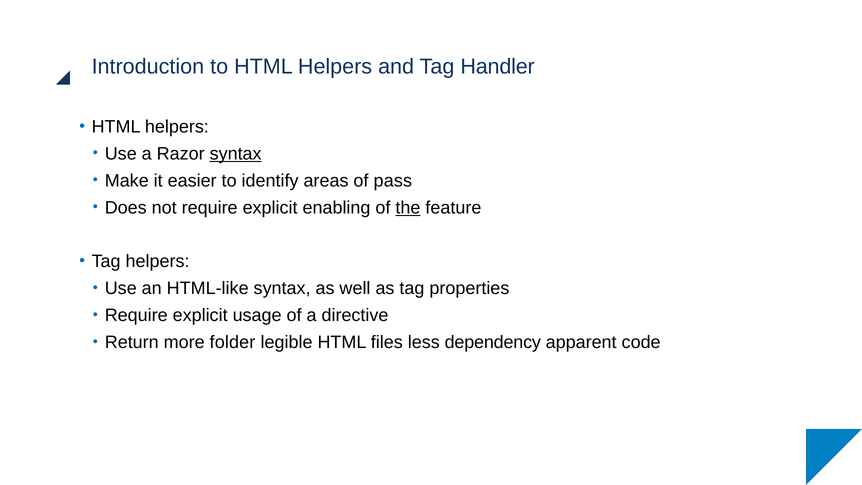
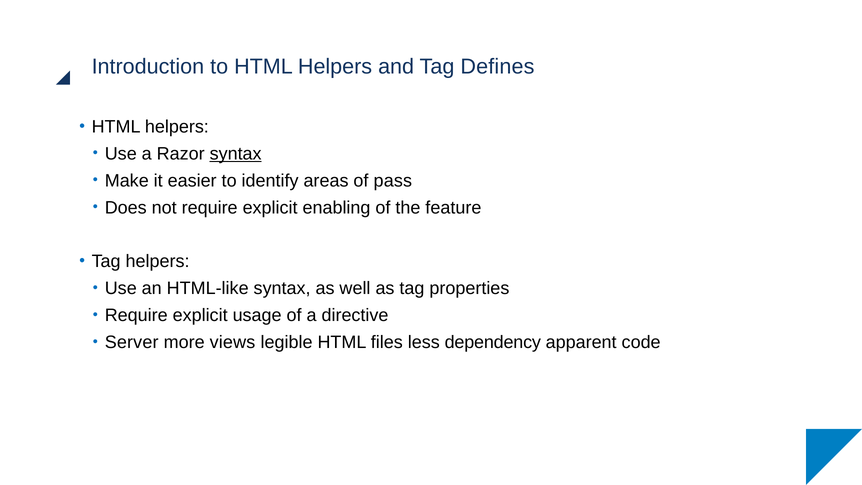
Handler: Handler -> Defines (497, 67)
the underline: present -> none (408, 208)
Return: Return -> Server (132, 342)
folder: folder -> views (232, 342)
